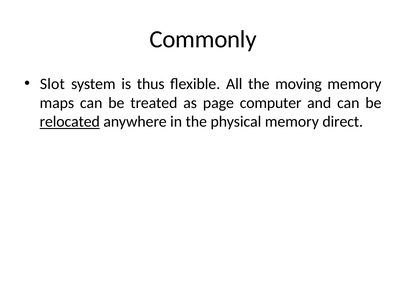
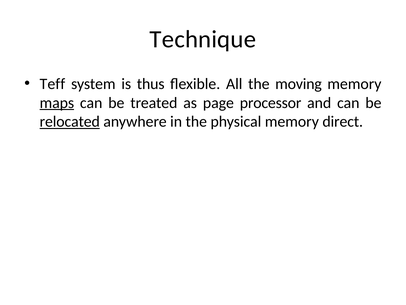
Commonly: Commonly -> Technique (203, 39)
Slot: Slot -> Teff (52, 84)
maps underline: none -> present (57, 103)
computer: computer -> processor (271, 103)
